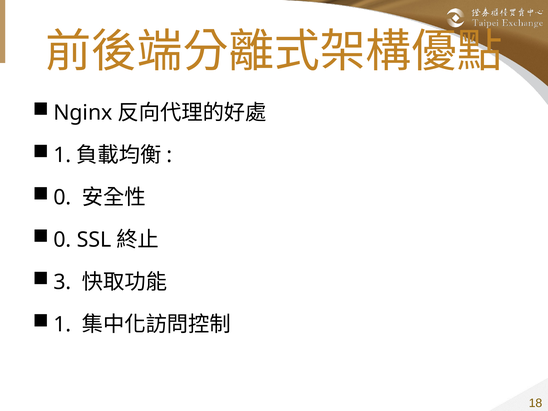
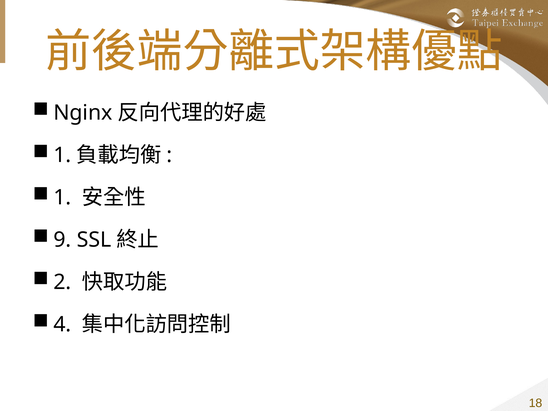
0: 0 -> 1 (62, 198)
0: 0 -> 9 (62, 240)
3: 3 -> 2 (62, 282)
1: 1 -> 4 (62, 325)
